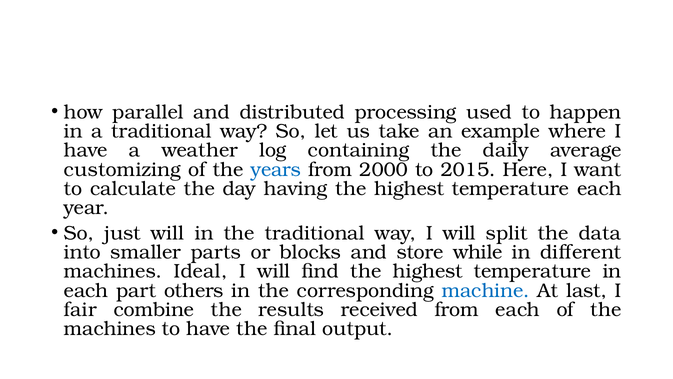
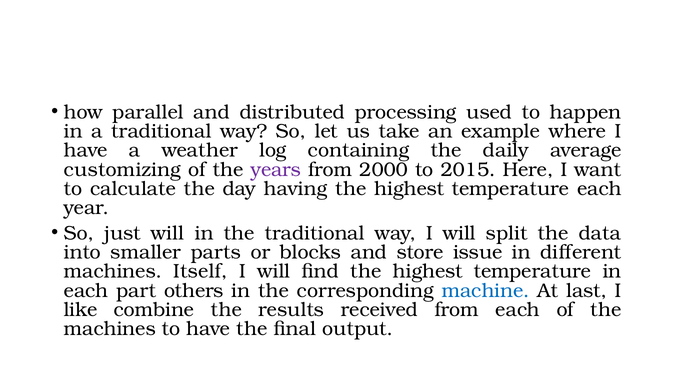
years colour: blue -> purple (276, 169)
while: while -> issue (478, 252)
Ideal: Ideal -> Itself (201, 271)
fair: fair -> like (80, 309)
